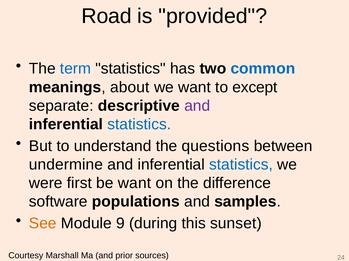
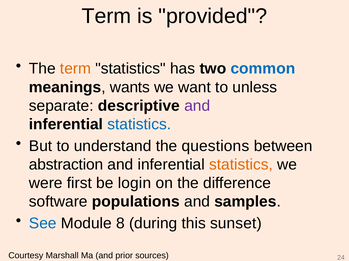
Road: Road -> Term (106, 16)
term colour: blue -> orange (75, 69)
about: about -> wants (130, 87)
except: except -> unless (255, 87)
undermine: undermine -> abstraction (66, 165)
statistics colour: blue -> orange (241, 165)
be want: want -> login (134, 184)
See colour: orange -> blue (43, 224)
9: 9 -> 8 (120, 224)
